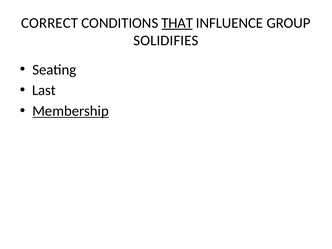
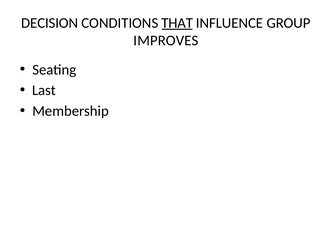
CORRECT: CORRECT -> DECISION (50, 23)
SOLIDIFIES: SOLIDIFIES -> IMPROVES (166, 41)
Membership underline: present -> none (71, 111)
